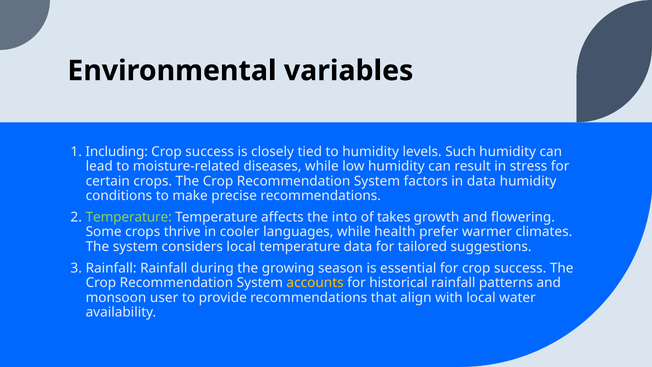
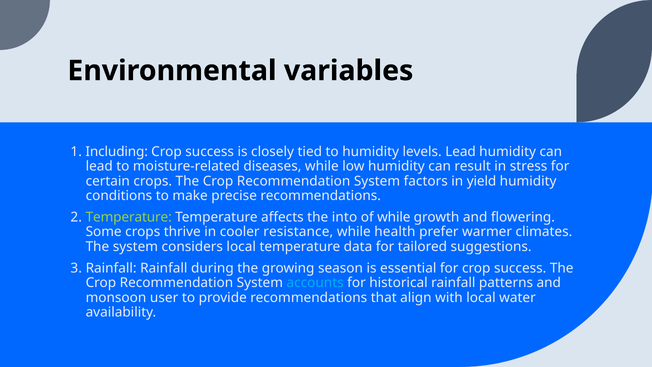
levels Such: Such -> Lead (461, 152)
in data: data -> yield (482, 181)
of takes: takes -> while (394, 217)
languages: languages -> resistance (298, 232)
accounts colour: yellow -> light blue (315, 283)
